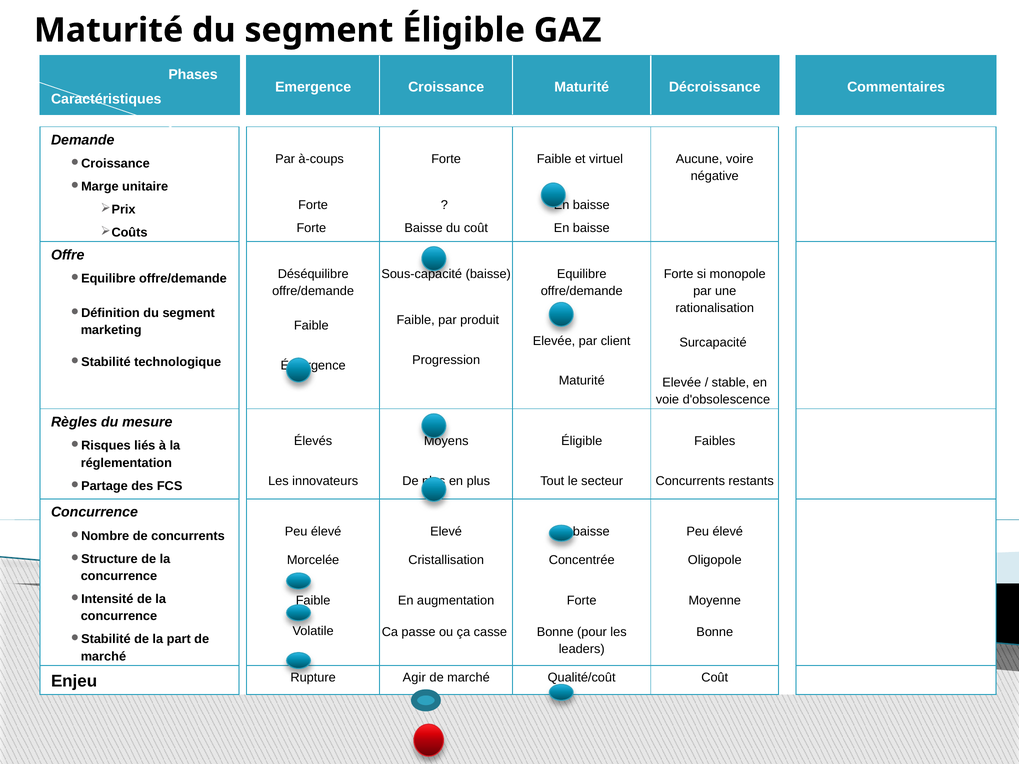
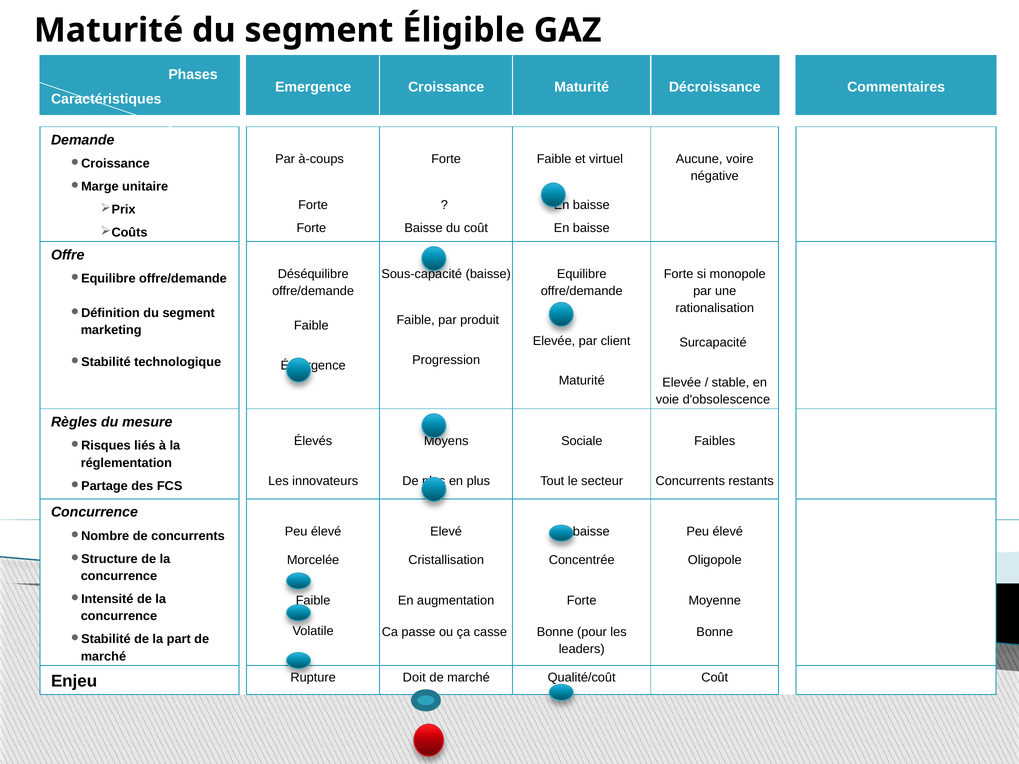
Éligible: Éligible -> Sociale (582, 441)
Agir: Agir -> Doit (414, 678)
